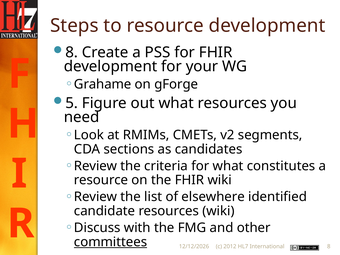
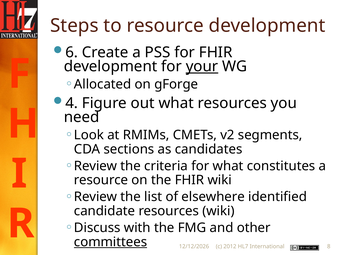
8: 8 -> 6 (72, 52)
your underline: none -> present (202, 66)
Grahame: Grahame -> Allocated (103, 84)
5: 5 -> 4 (72, 103)
